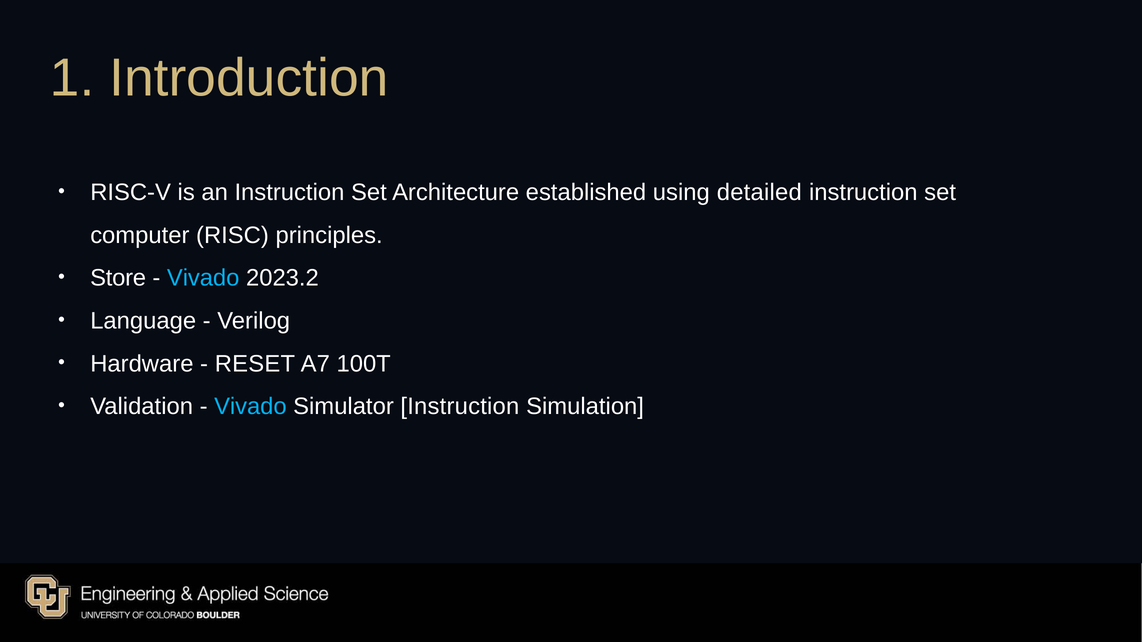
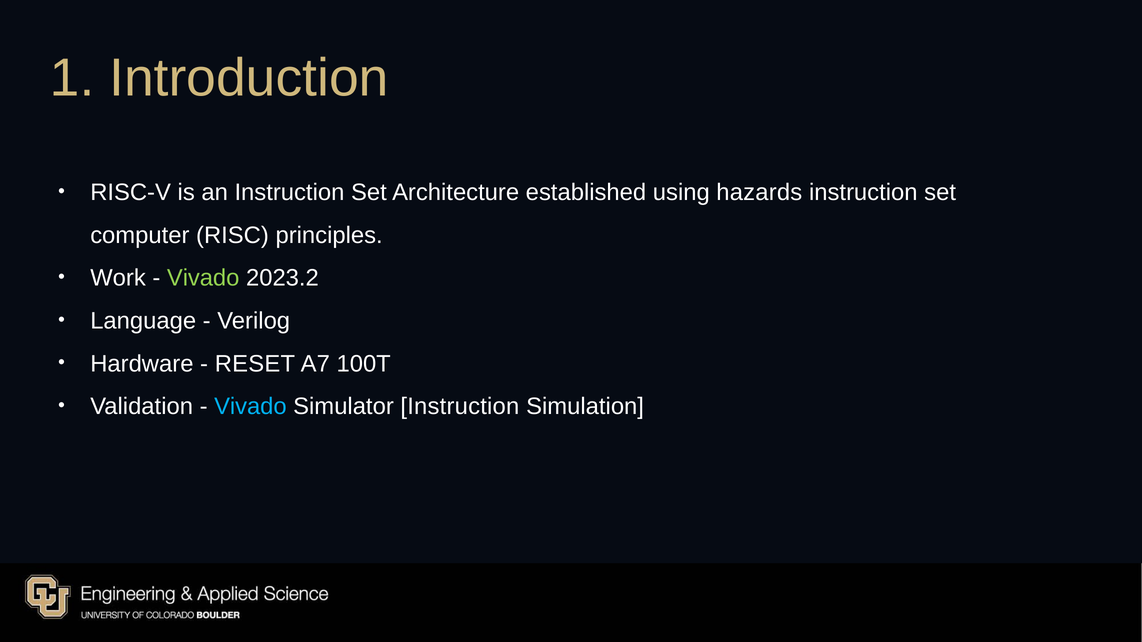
detailed: detailed -> hazards (759, 193)
Store: Store -> Work (118, 278)
Vivado colour: light blue -> light green (203, 278)
